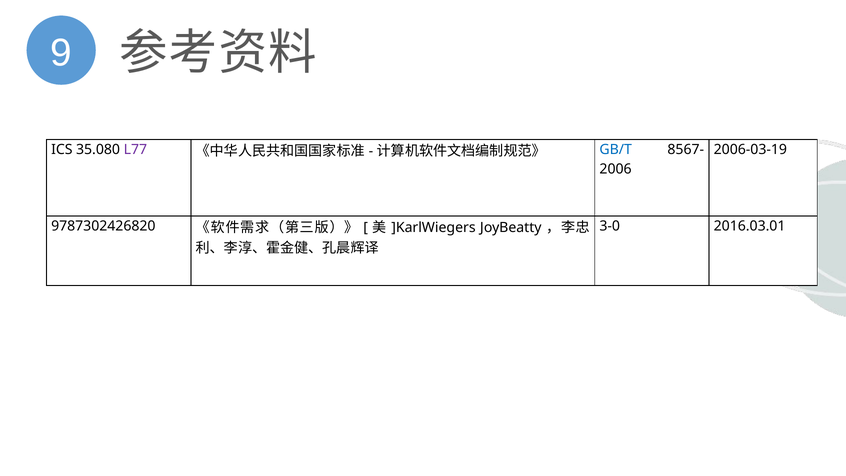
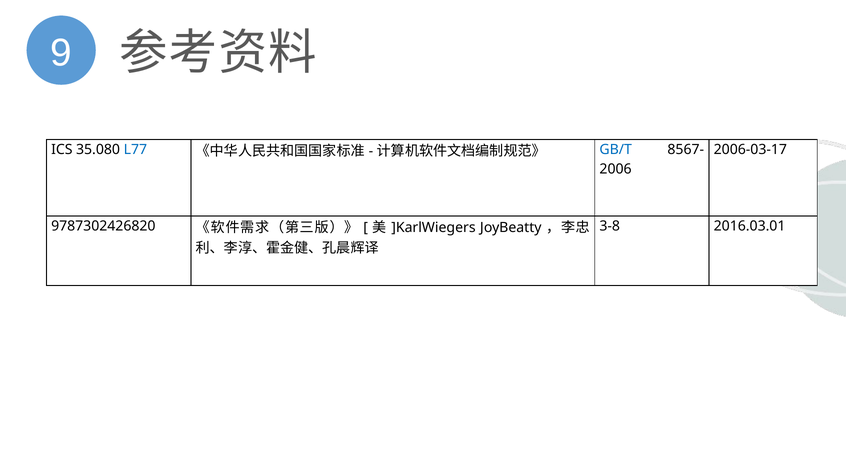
L77 colour: purple -> blue (135, 150)
2006-03-19: 2006-03-19 -> 2006-03-17 (750, 150)
3-0: 3-0 -> 3-8 (610, 226)
